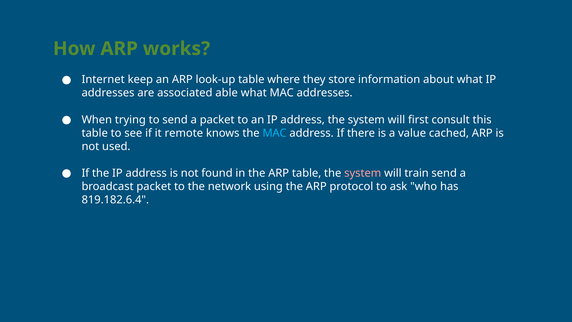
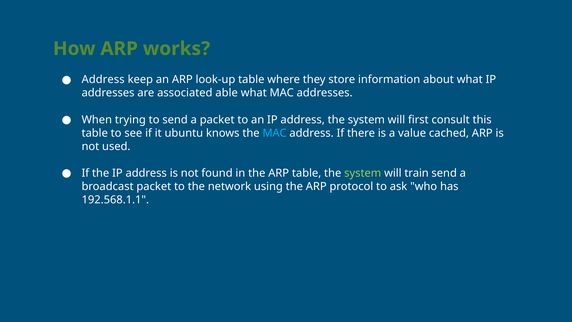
Internet: Internet -> Address (103, 80)
remote: remote -> ubuntu (184, 133)
system colour: pink -> light green (363, 173)
819.182.6.4: 819.182.6.4 -> 192.568.1.1 (115, 200)
